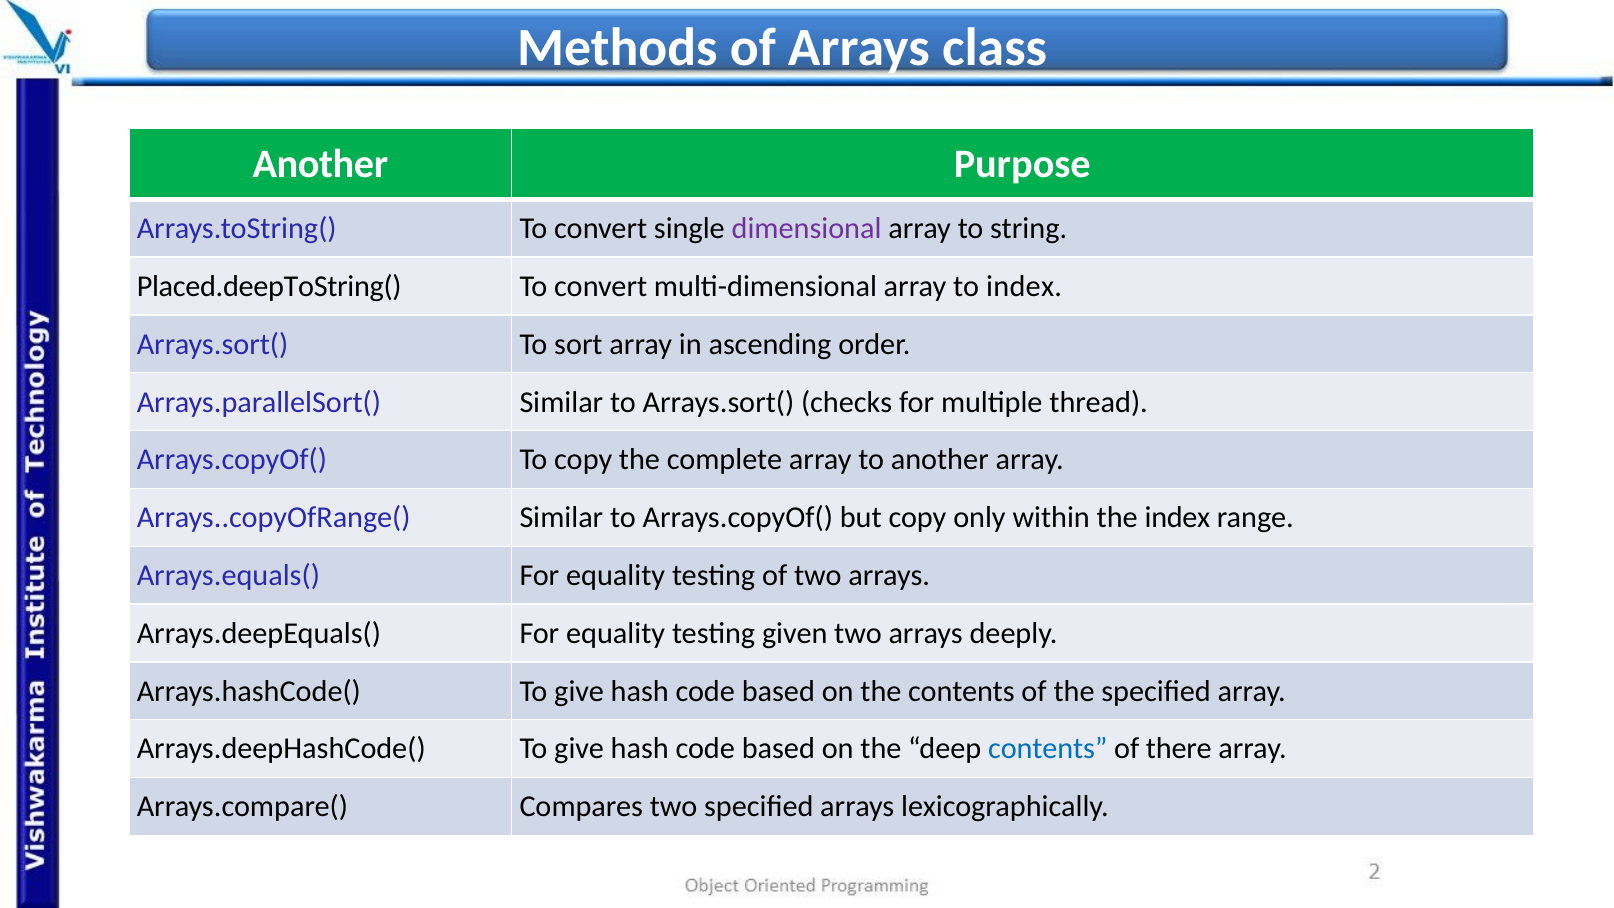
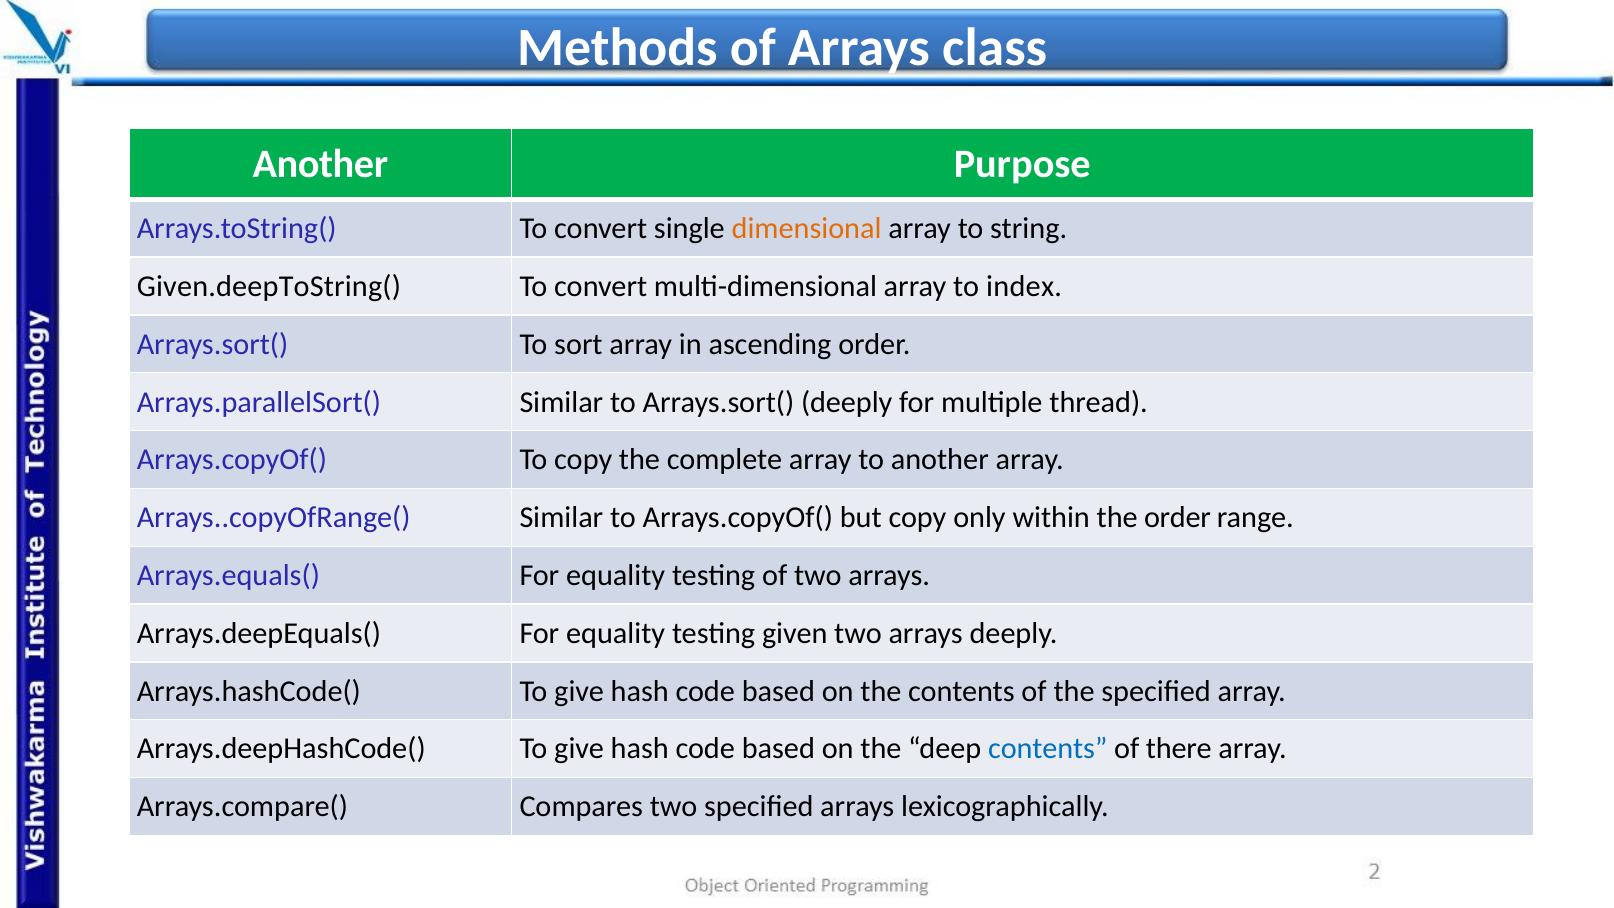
dimensional colour: purple -> orange (807, 229)
Placed.deepToString(: Placed.deepToString( -> Given.deepToString( (269, 286)
Arrays.sort( checks: checks -> deeply (847, 402)
the index: index -> order (1177, 518)
